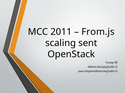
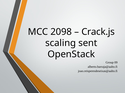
2011: 2011 -> 2098 (61, 32)
From.js: From.js -> Crack.js (98, 32)
